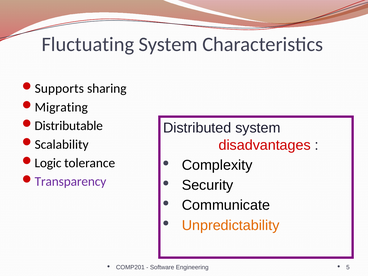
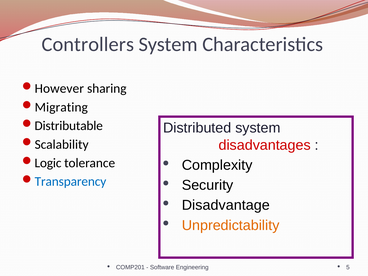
Fluctuating: Fluctuating -> Controllers (88, 44)
Supports: Supports -> However (59, 89)
Transparency colour: purple -> blue (70, 182)
Communicate: Communicate -> Disadvantage (226, 205)
